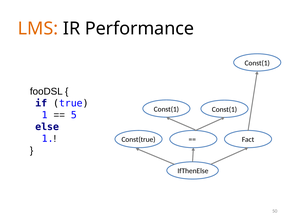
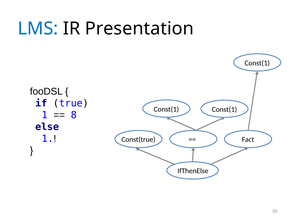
LMS colour: orange -> blue (38, 29)
Performance: Performance -> Presentation (139, 29)
5: 5 -> 8 (74, 115)
